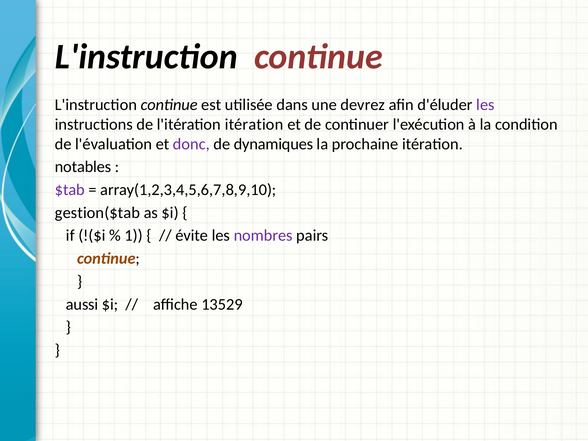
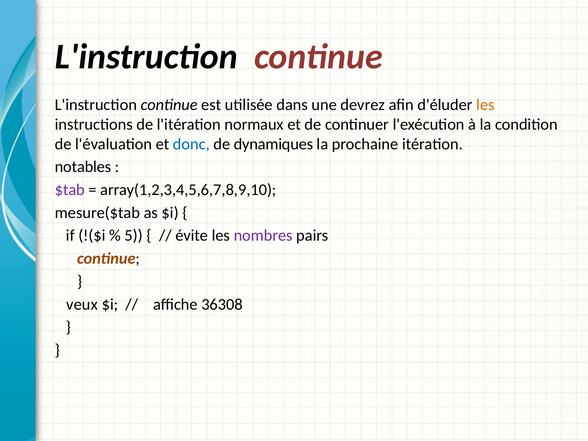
les colour: purple -> orange (485, 105)
l'itération itération: itération -> normaux (254, 124)
donc colour: purple -> blue (191, 144)
gestion($tab: gestion($tab -> mesure($tab (97, 213)
1: 1 -> 5 (134, 236)
aussi: aussi -> veux (82, 304)
13529: 13529 -> 36308 (222, 304)
